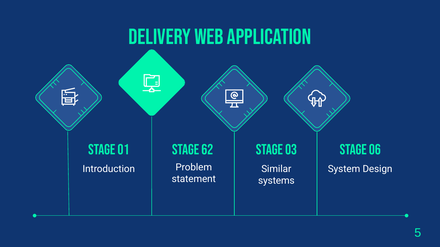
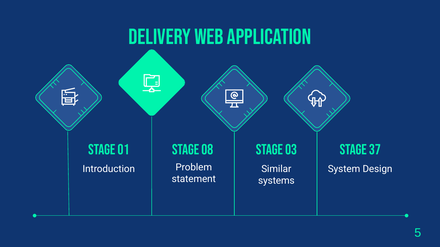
62: 62 -> 08 (207, 150)
06: 06 -> 37 (375, 150)
